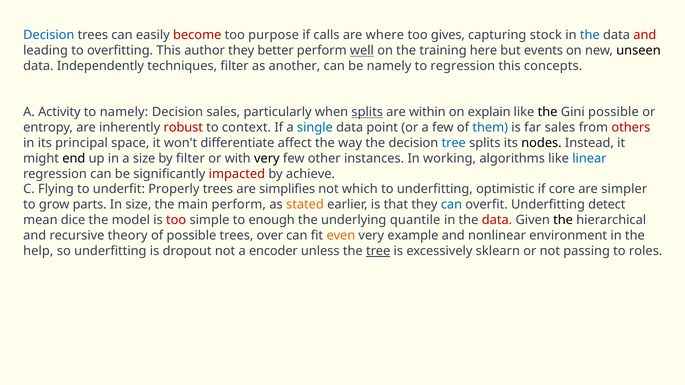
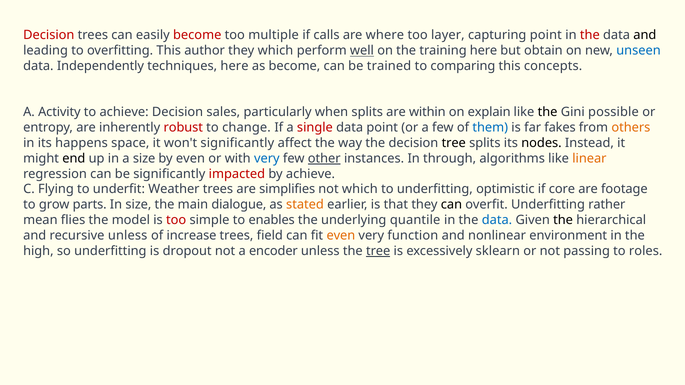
Decision colour: blue -> red (49, 35)
purpose: purpose -> multiple (274, 35)
gives: gives -> layer (448, 35)
capturing stock: stock -> point (546, 35)
the colour: blue -> red (590, 35)
and colour: red -> black (645, 35)
they better: better -> which (275, 51)
events: events -> obtain (543, 51)
unseen colour: black -> blue (638, 51)
techniques filter: filter -> here (234, 66)
as another: another -> become (294, 66)
be namely: namely -> trained (389, 66)
to regression: regression -> comparing (463, 66)
to namely: namely -> achieve (124, 112)
splits underline: present -> none (367, 112)
context: context -> change (246, 128)
single colour: blue -> red (315, 128)
far sales: sales -> fakes (560, 128)
others colour: red -> orange (631, 128)
principal: principal -> happens (82, 143)
won't differentiate: differentiate -> significantly (237, 143)
tree colour: blue -> black (454, 143)
by filter: filter -> even (190, 159)
very colour: black -> blue (267, 159)
other underline: none -> present (324, 159)
working: working -> through (450, 159)
linear colour: blue -> orange (589, 159)
Properly: Properly -> Weather (174, 189)
simpler: simpler -> footage (624, 189)
main perform: perform -> dialogue (239, 205)
can colour: blue -> black (451, 205)
detect: detect -> rather (607, 205)
dice: dice -> flies (73, 220)
enough: enough -> enables (272, 220)
data colour: red -> blue (497, 220)
recursive theory: theory -> unless (128, 236)
of possible: possible -> increase (192, 236)
over: over -> field (270, 236)
example: example -> function (413, 236)
help: help -> high (38, 251)
